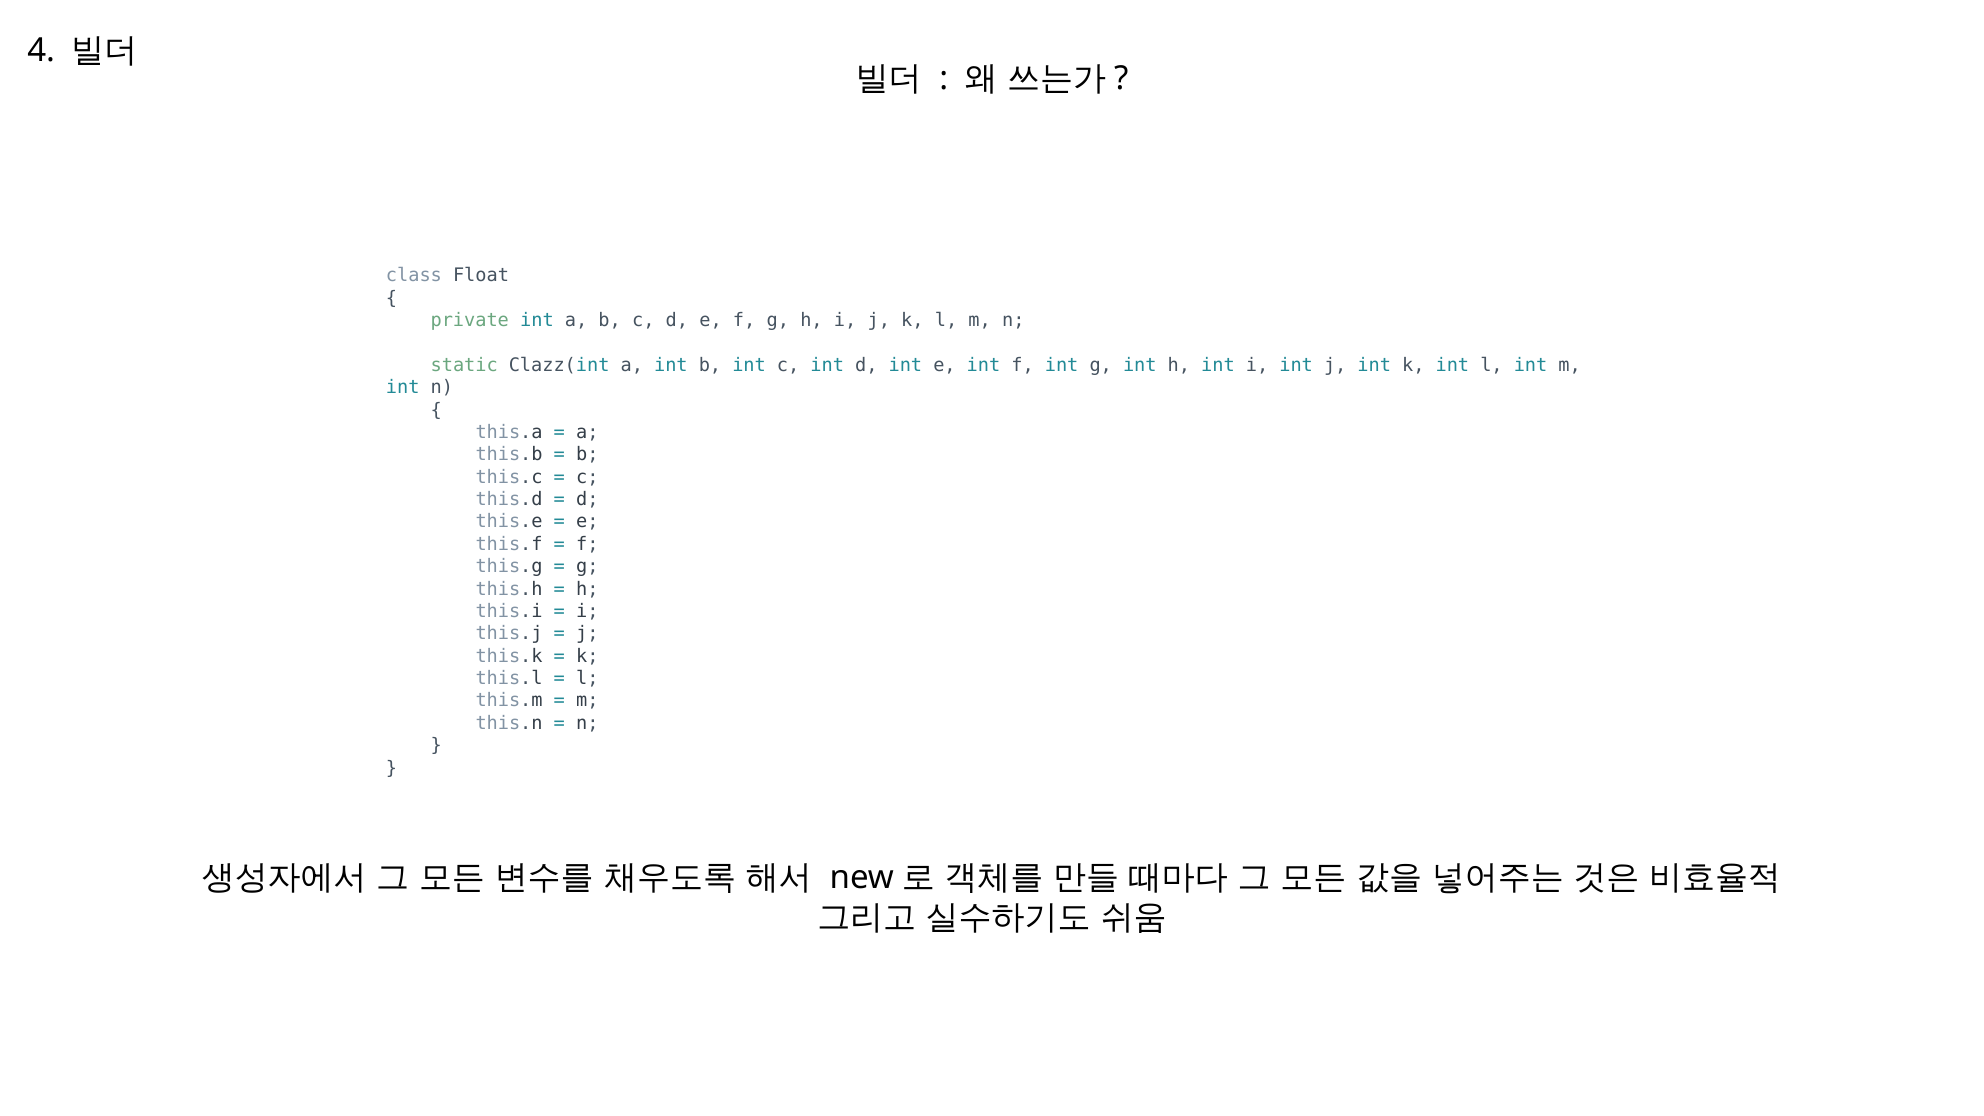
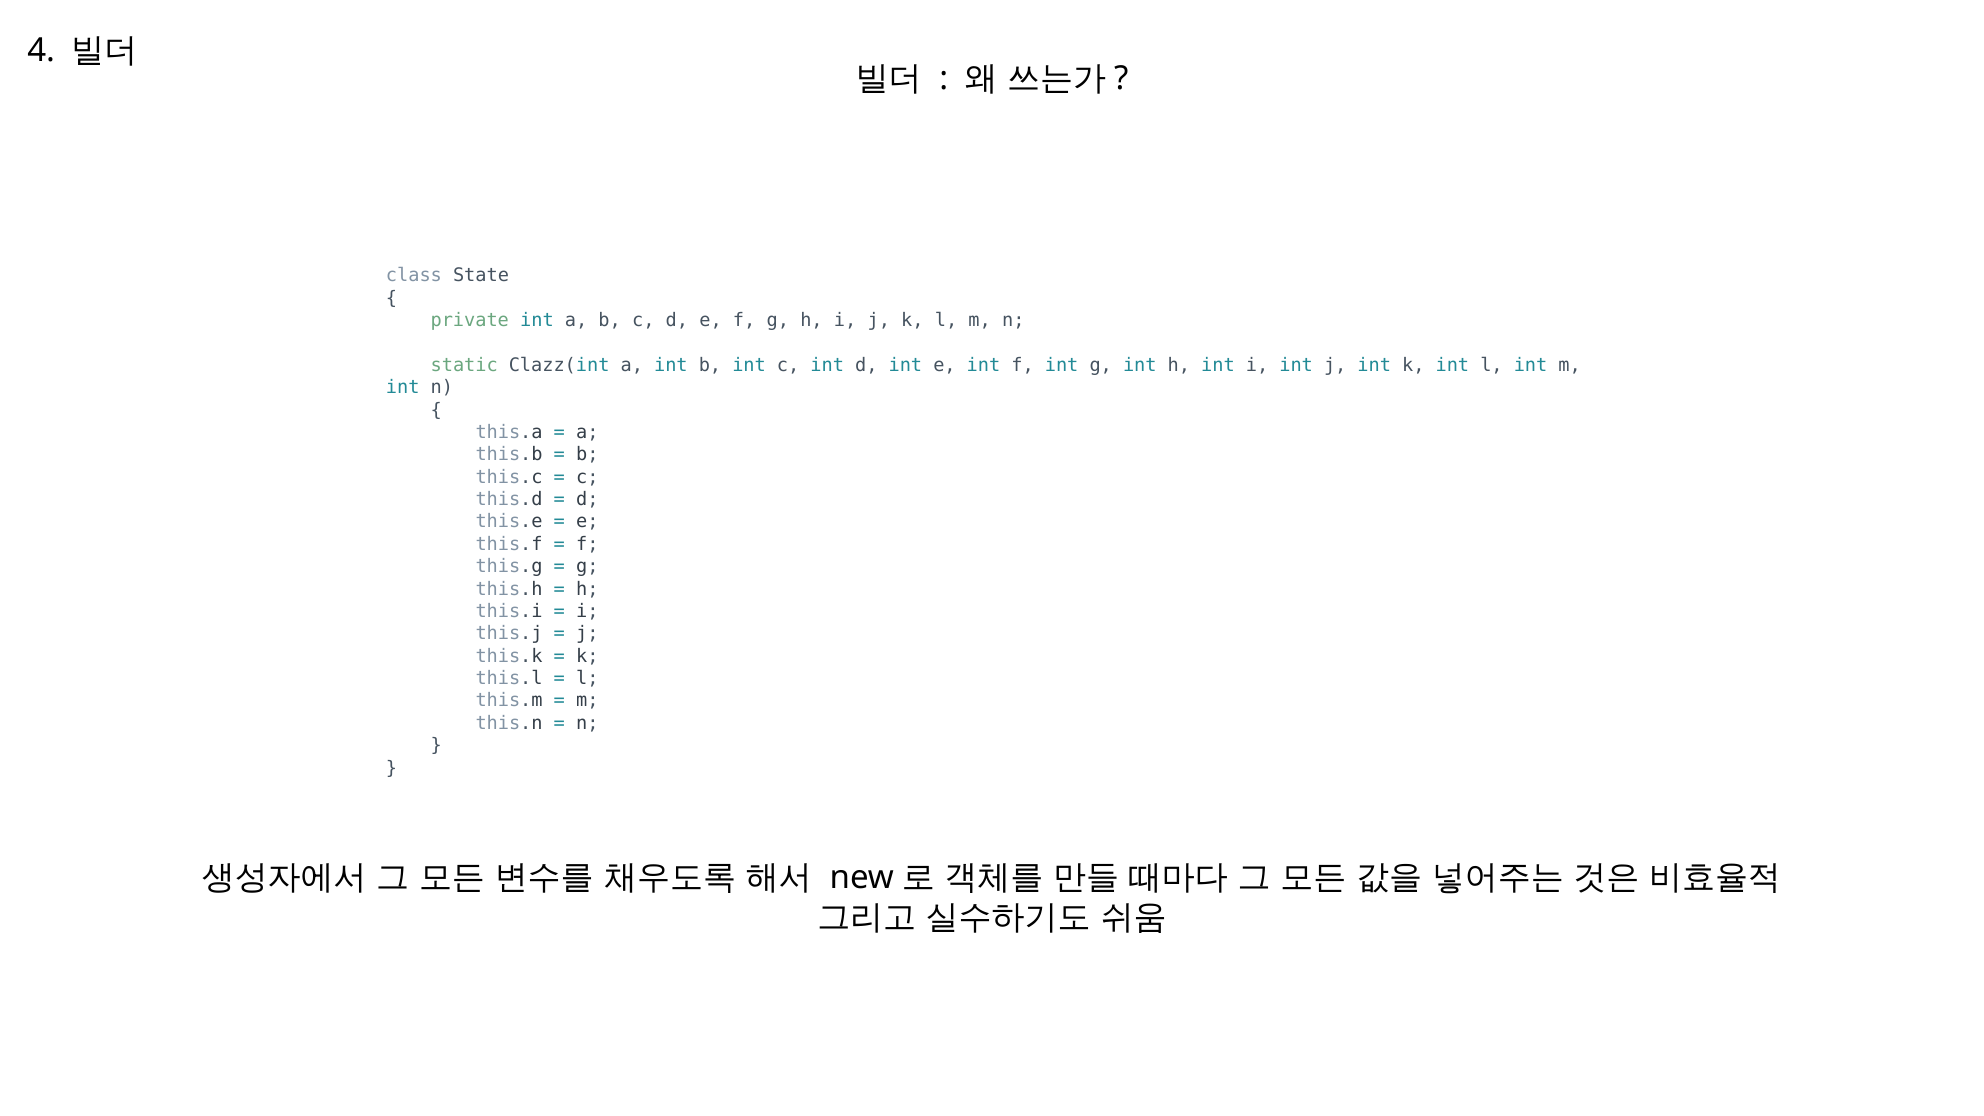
Float: Float -> State (481, 276)
